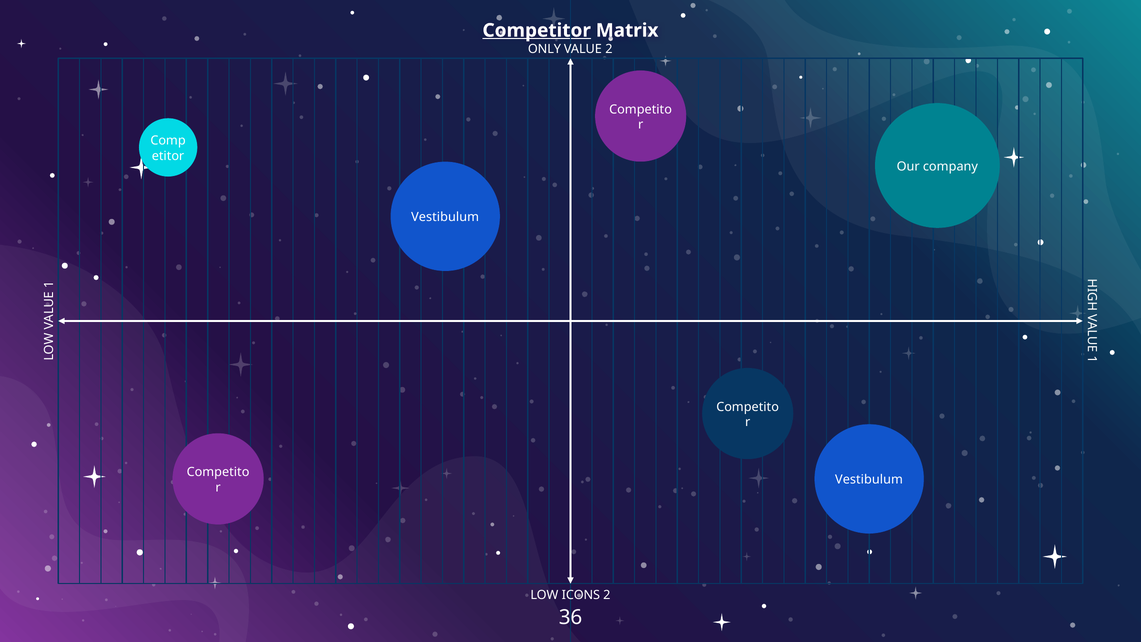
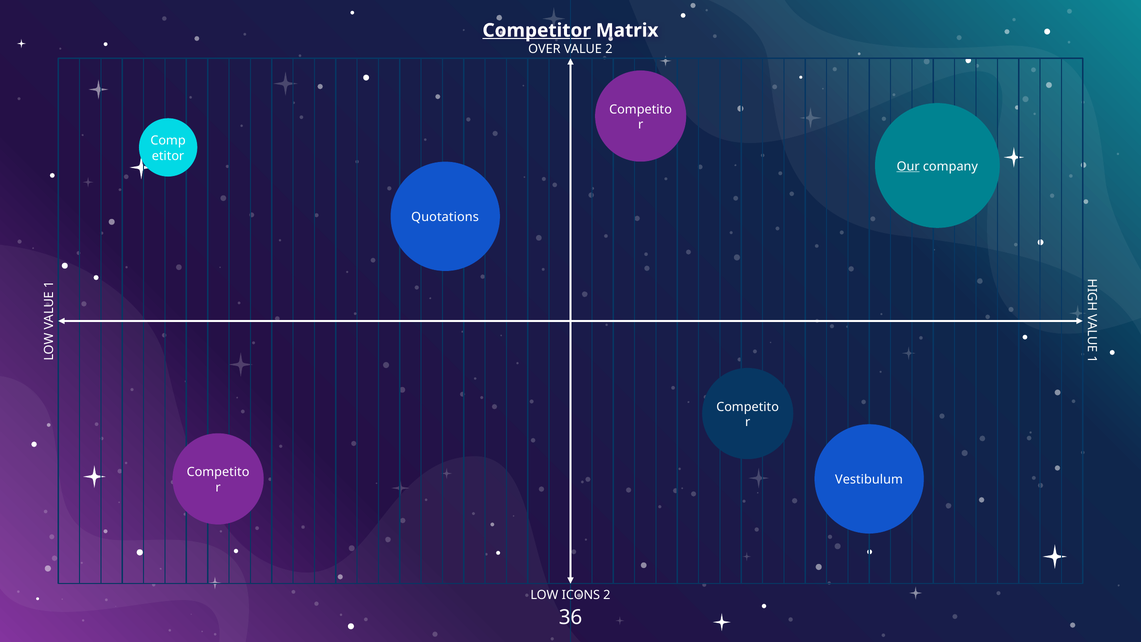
ONLY: ONLY -> OVER (544, 49)
Our underline: none -> present (908, 166)
Vestibulum: Vestibulum -> Quotations (445, 217)
